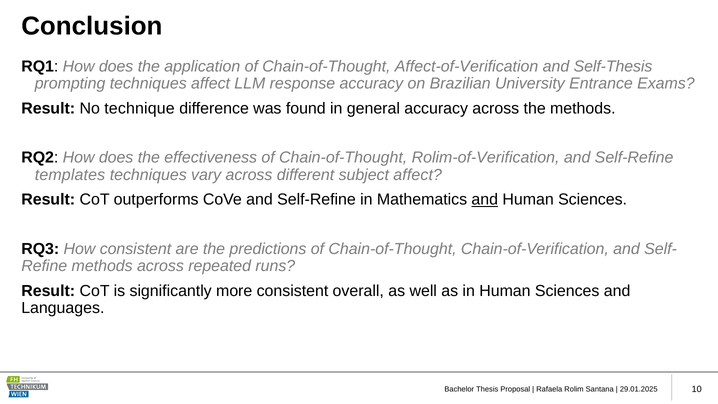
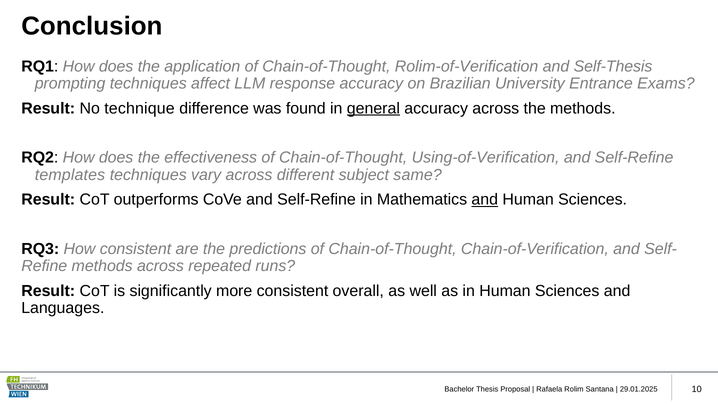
Affect-of-Verification: Affect-of-Verification -> Rolim-of-Verification (467, 66)
general underline: none -> present (373, 108)
Rolim-of-Verification: Rolim-of-Verification -> Using-of-Verification (486, 158)
subject affect: affect -> same (418, 175)
